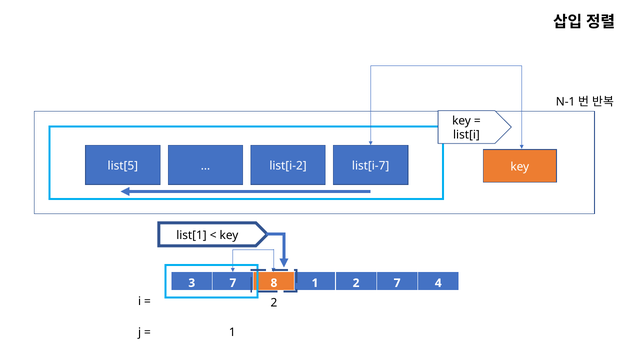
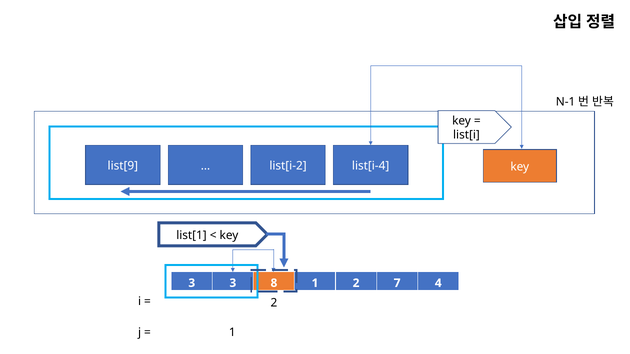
list[5: list[5 -> list[9 (123, 166)
list[i-7: list[i-7 -> list[i-4 (371, 166)
3 7: 7 -> 3 (233, 283)
